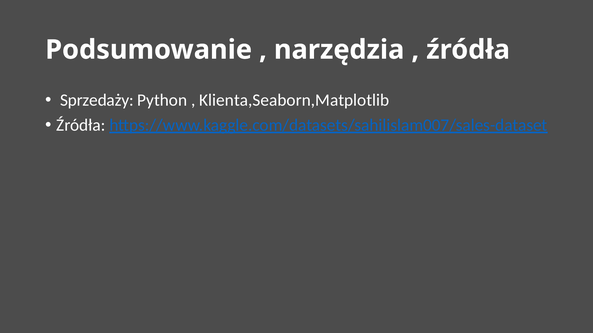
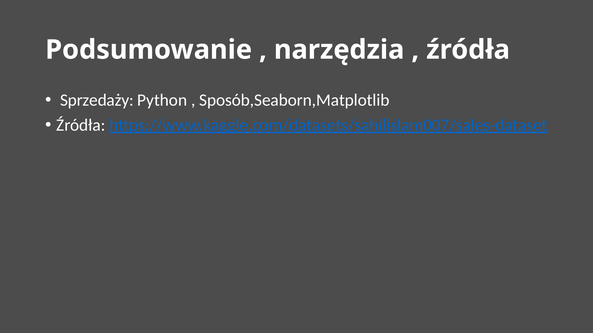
Klienta,Seaborn,Matplotlib: Klienta,Seaborn,Matplotlib -> Sposób,Seaborn,Matplotlib (294, 100)
